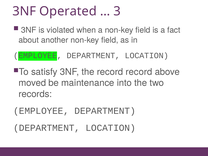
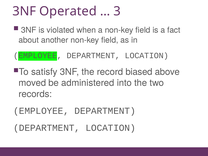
record record: record -> biased (139, 72)
maintenance: maintenance -> administered (88, 83)
